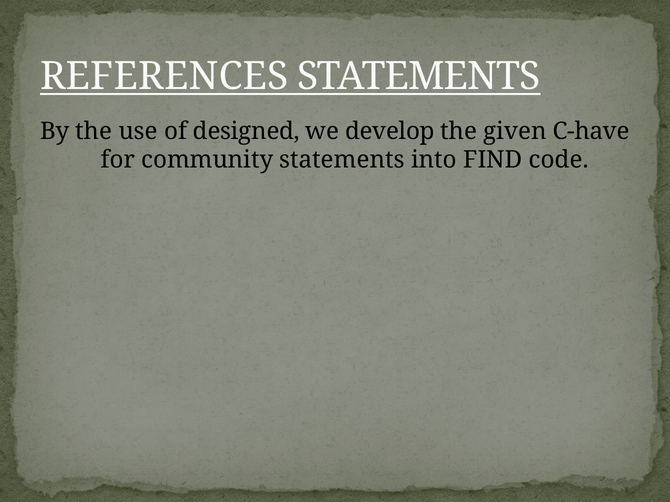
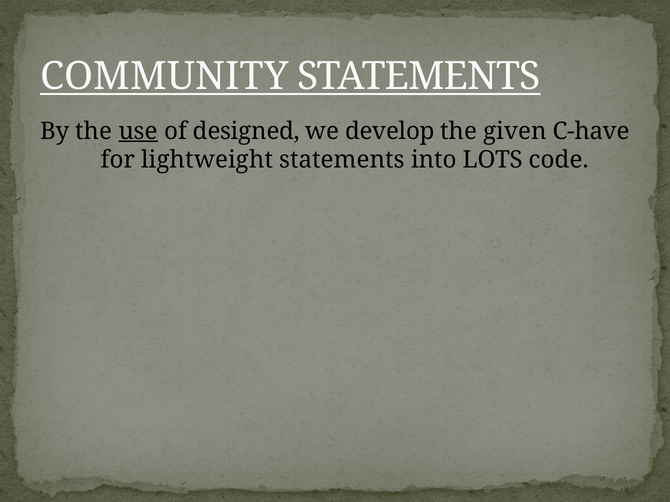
REFERENCES: REFERENCES -> COMMUNITY (164, 76)
use underline: none -> present (138, 131)
community: community -> lightweight (207, 160)
FIND: FIND -> LOTS (493, 160)
